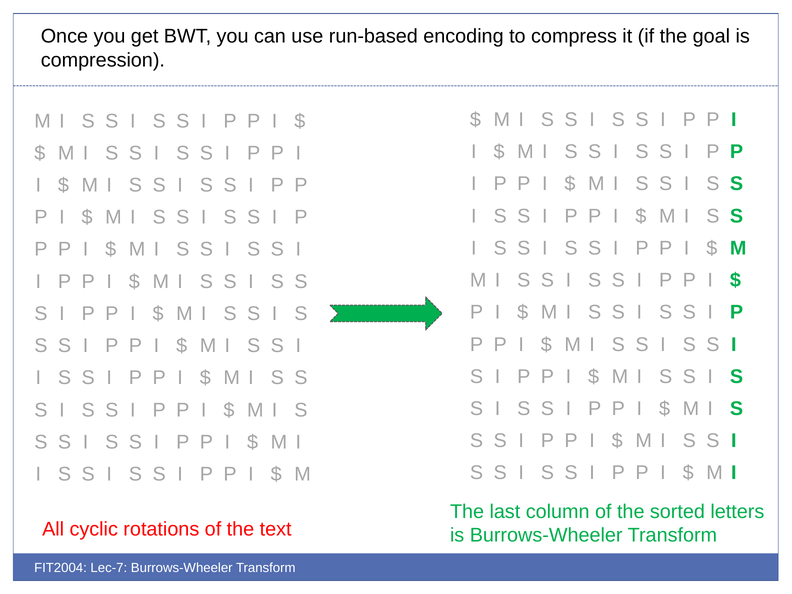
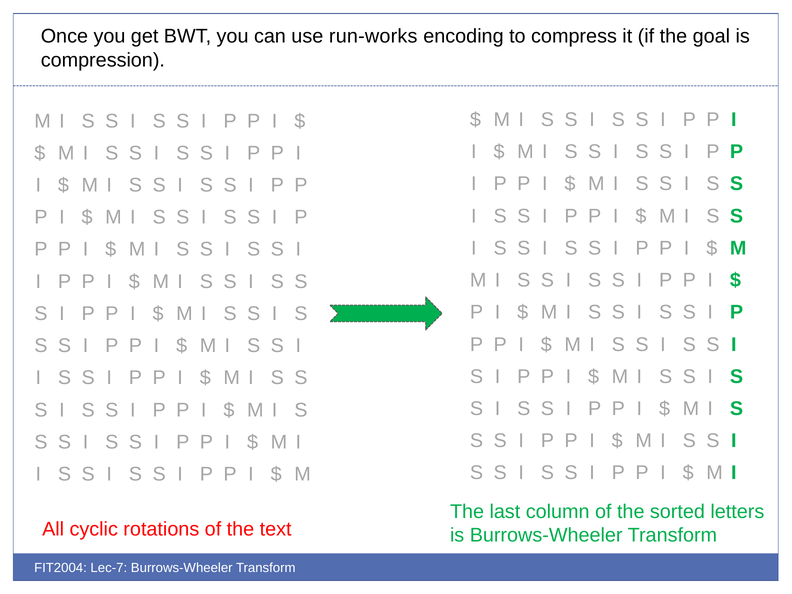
run-based: run-based -> run-works (373, 36)
